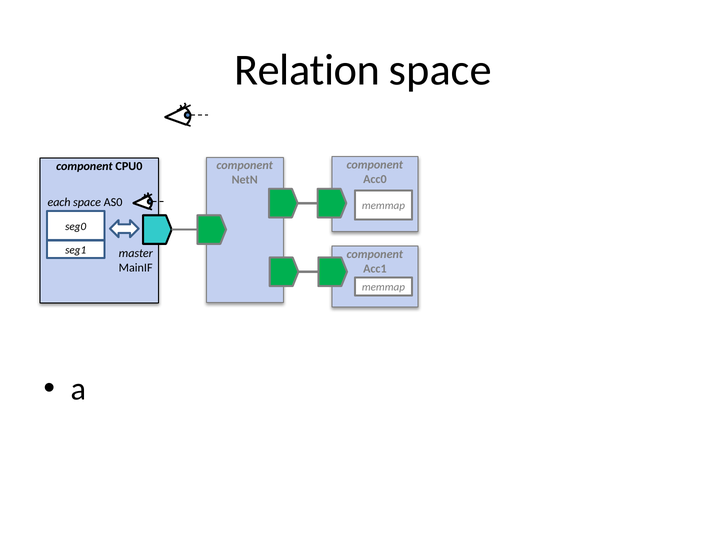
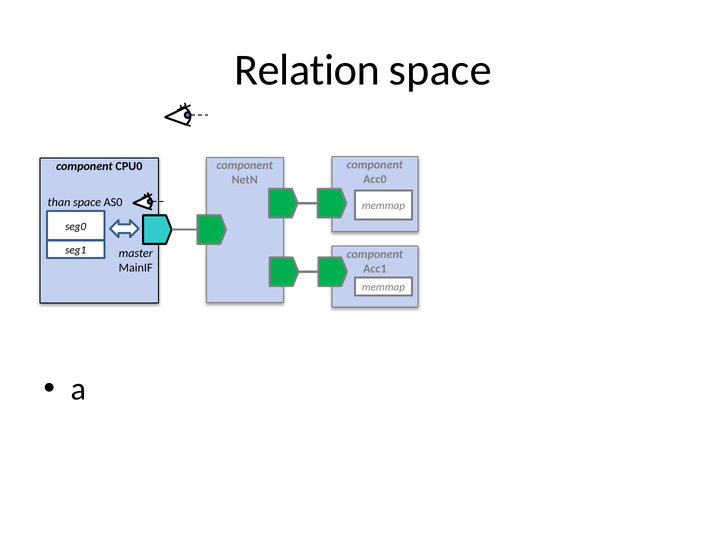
each: each -> than (59, 202)
